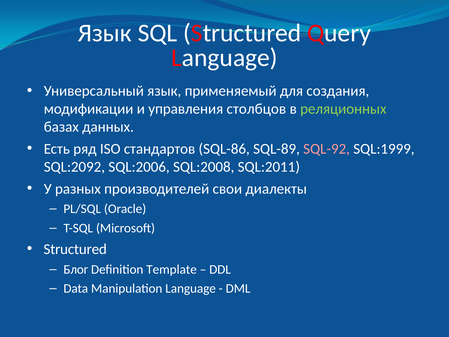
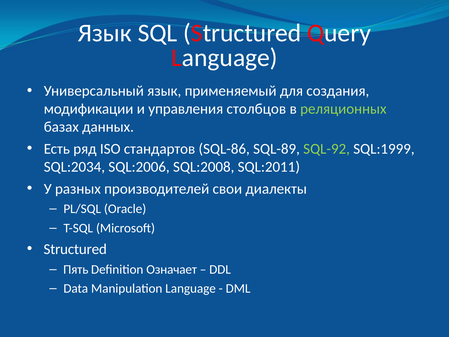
SQL-92 colour: pink -> light green (327, 149)
SQL:2092: SQL:2092 -> SQL:2034 (74, 167)
Блог: Блог -> Пять (76, 269)
Template: Template -> Означает (172, 269)
